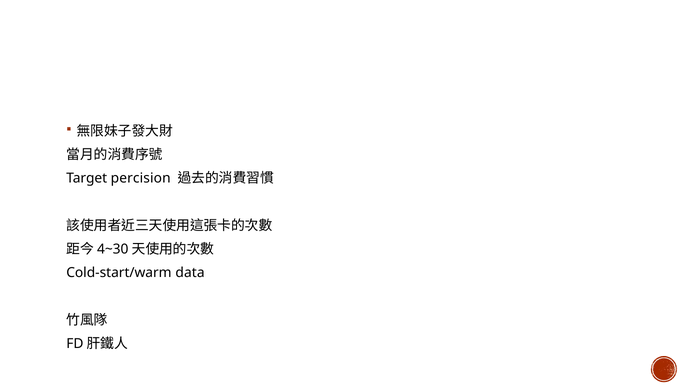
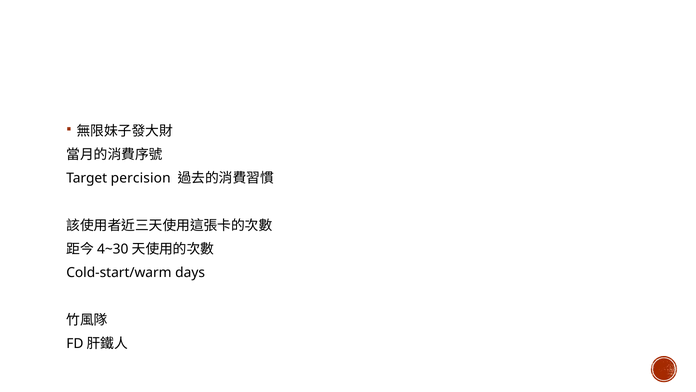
data: data -> days (190, 272)
